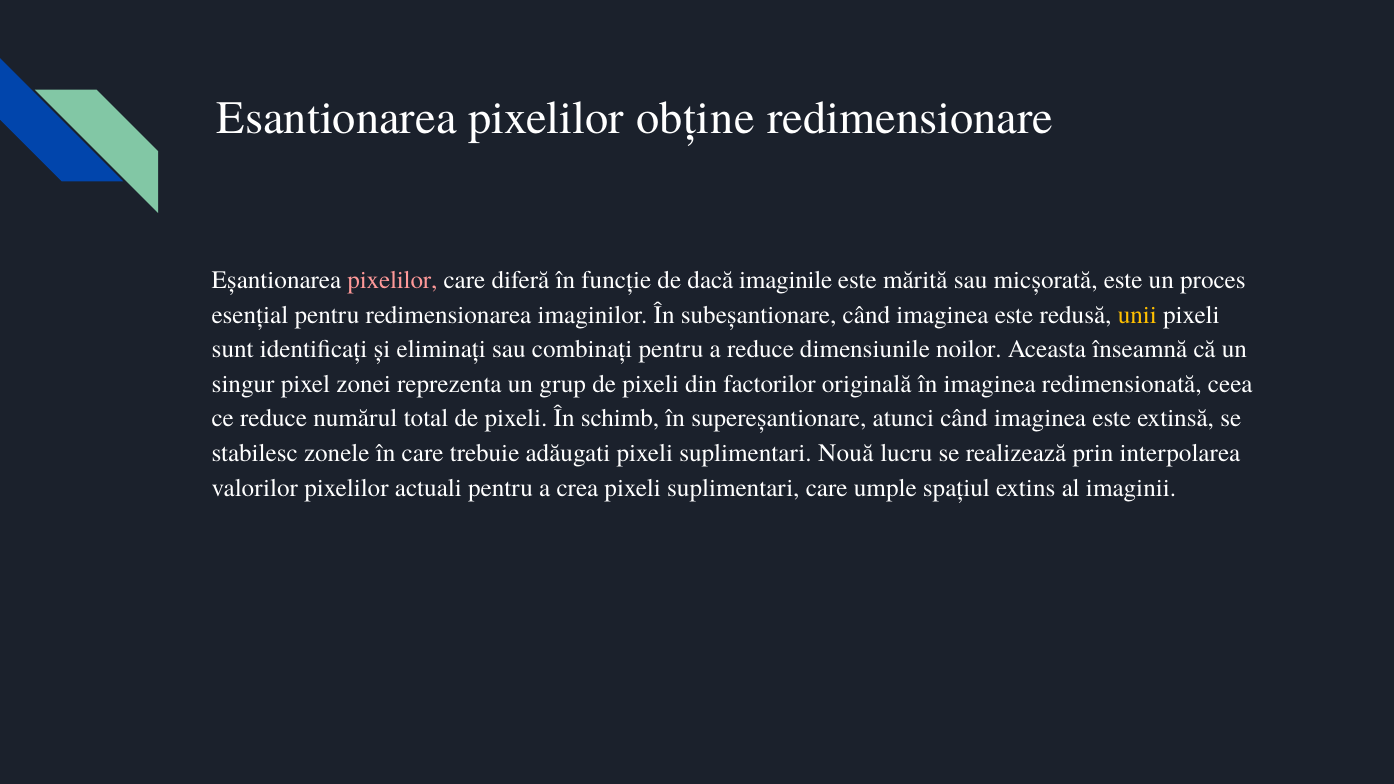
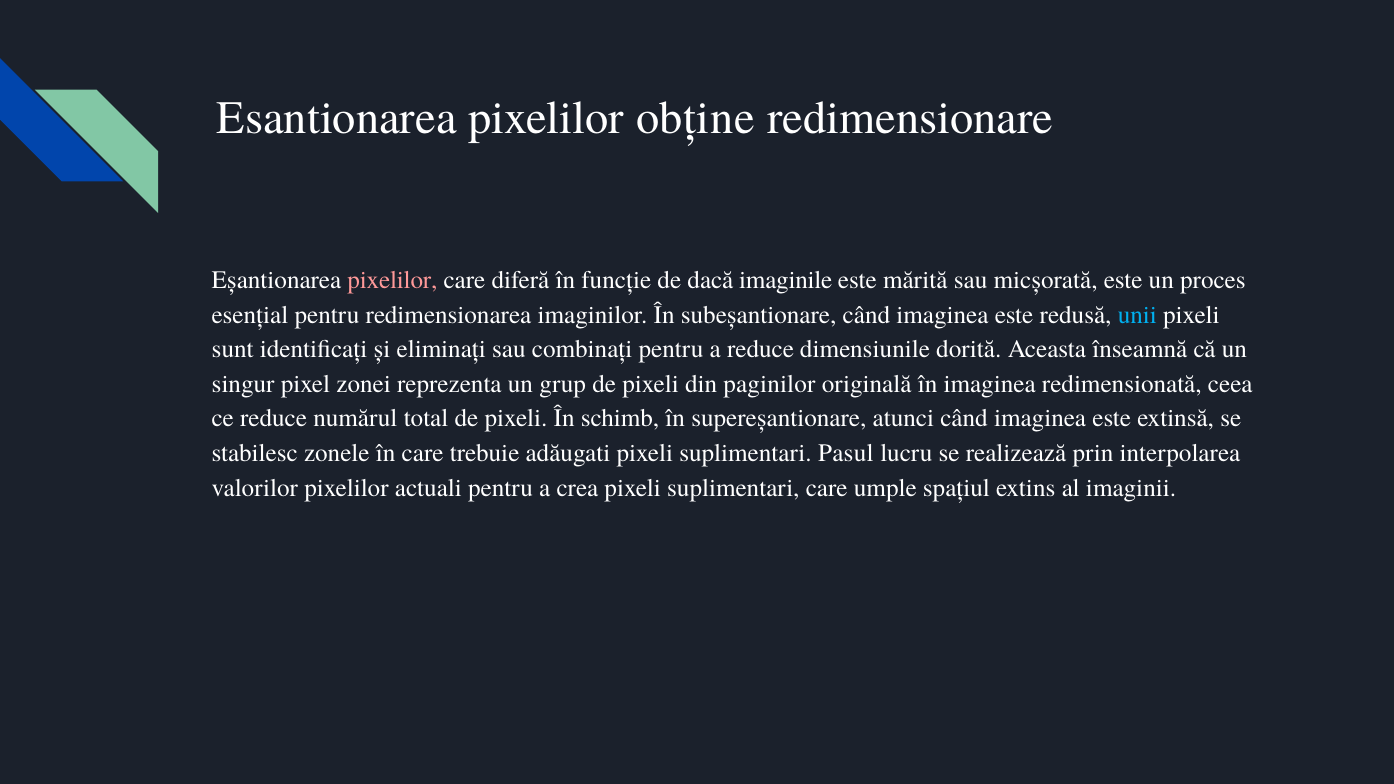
unii colour: yellow -> light blue (1137, 315)
noilor: noilor -> dorită (969, 350)
factorilor: factorilor -> paginilor (769, 384)
Nouă: Nouă -> Pasul (846, 453)
